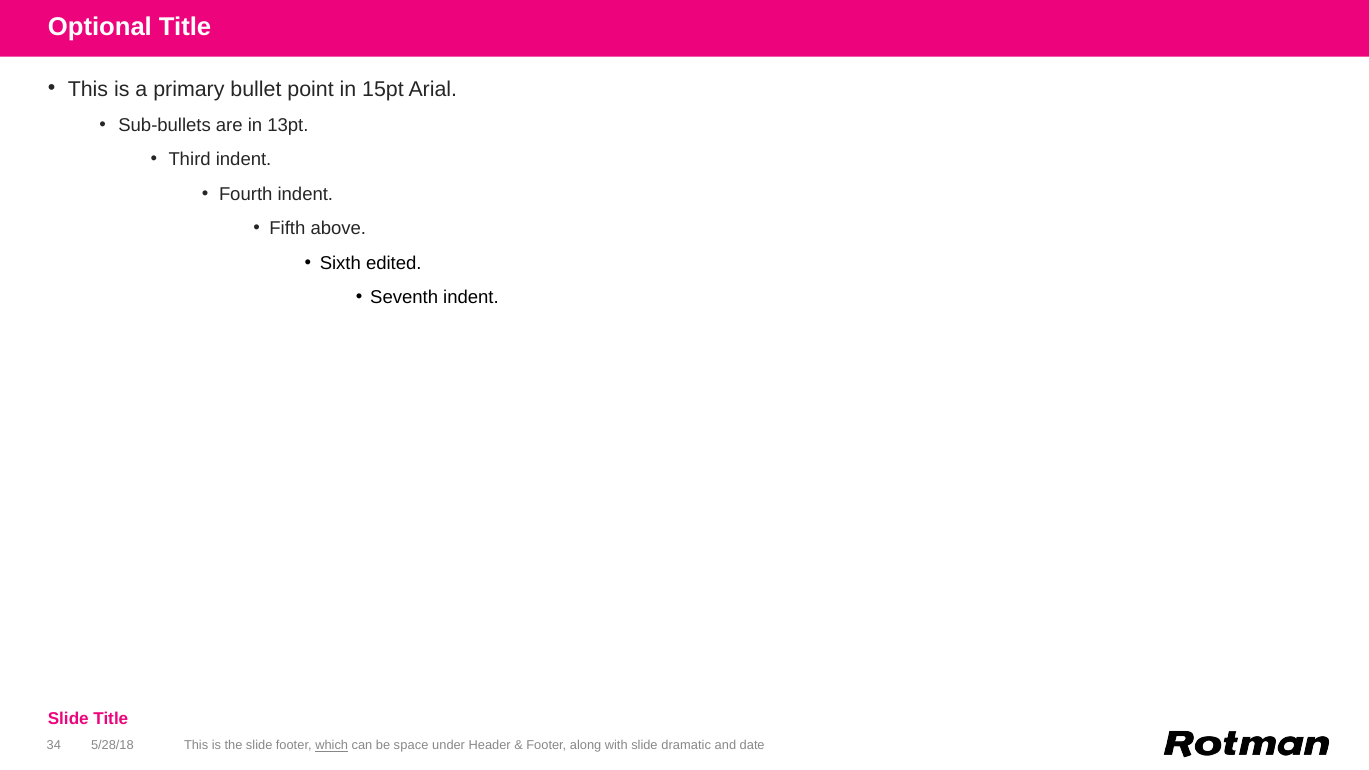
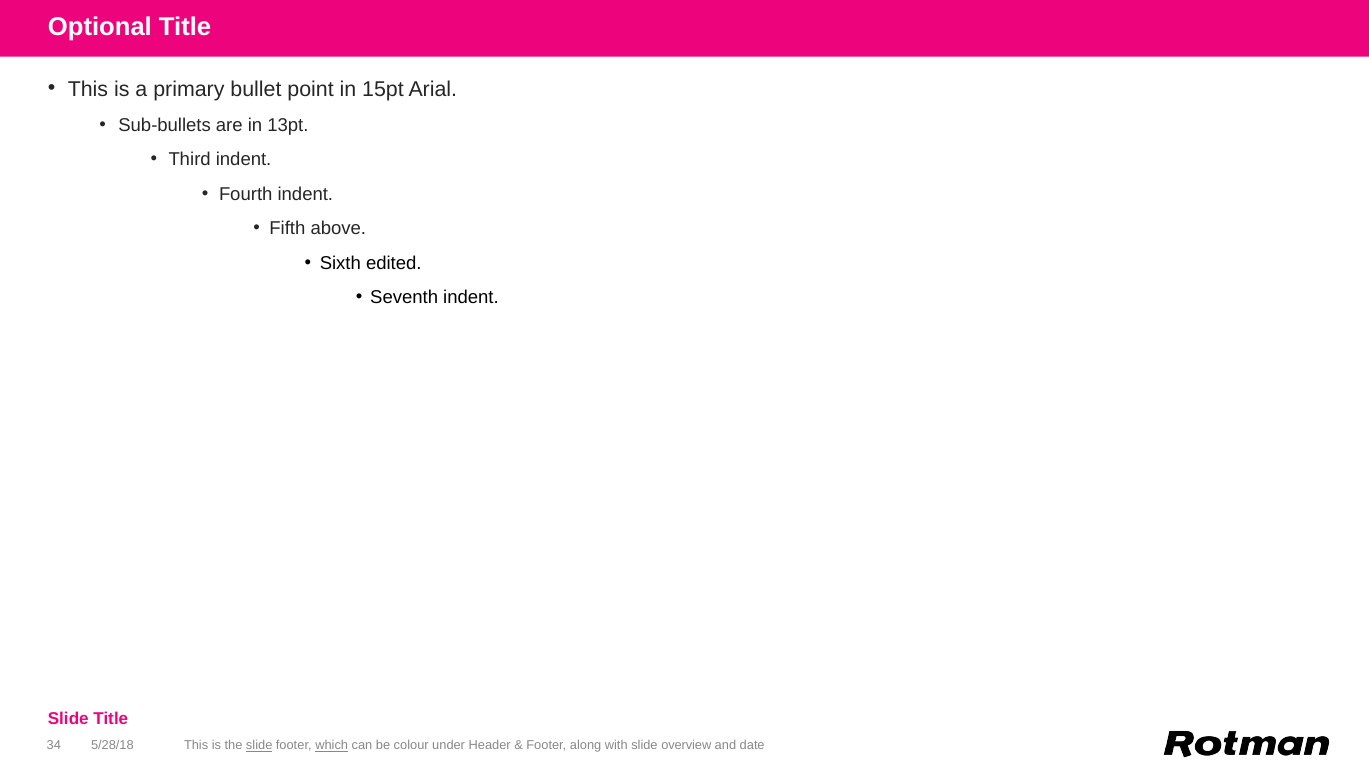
slide underline: none -> present (259, 746)
space: space -> colour (411, 746)
dramatic: dramatic -> overview (686, 746)
